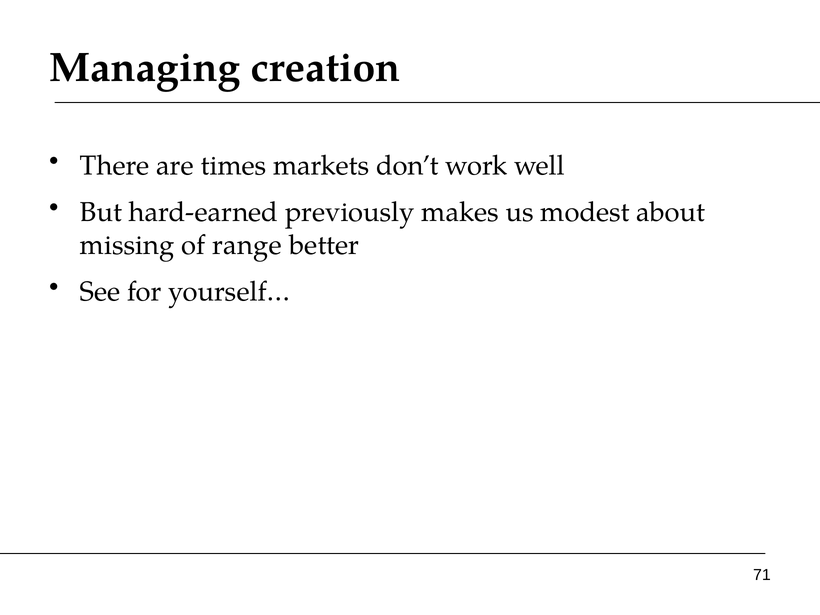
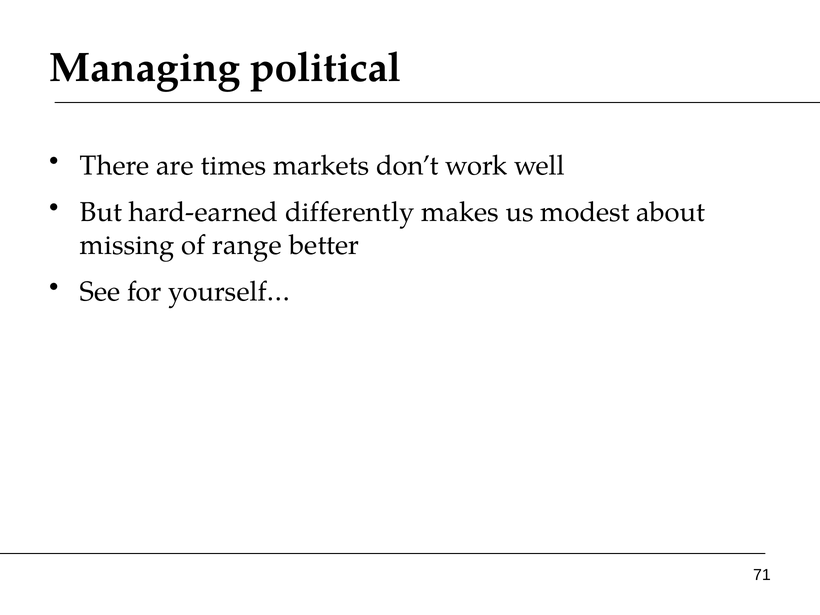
creation: creation -> political (326, 68)
previously: previously -> differently (350, 212)
